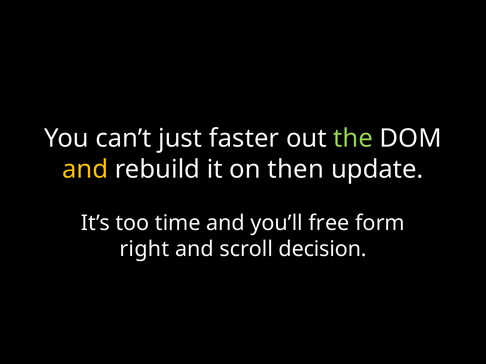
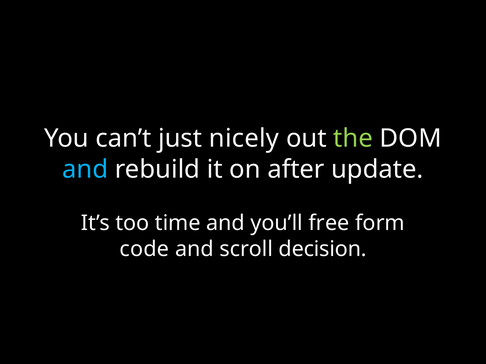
faster: faster -> nicely (244, 139)
and colour: yellow -> light blue (85, 169)
then: then -> after (296, 169)
right: right -> code (144, 249)
